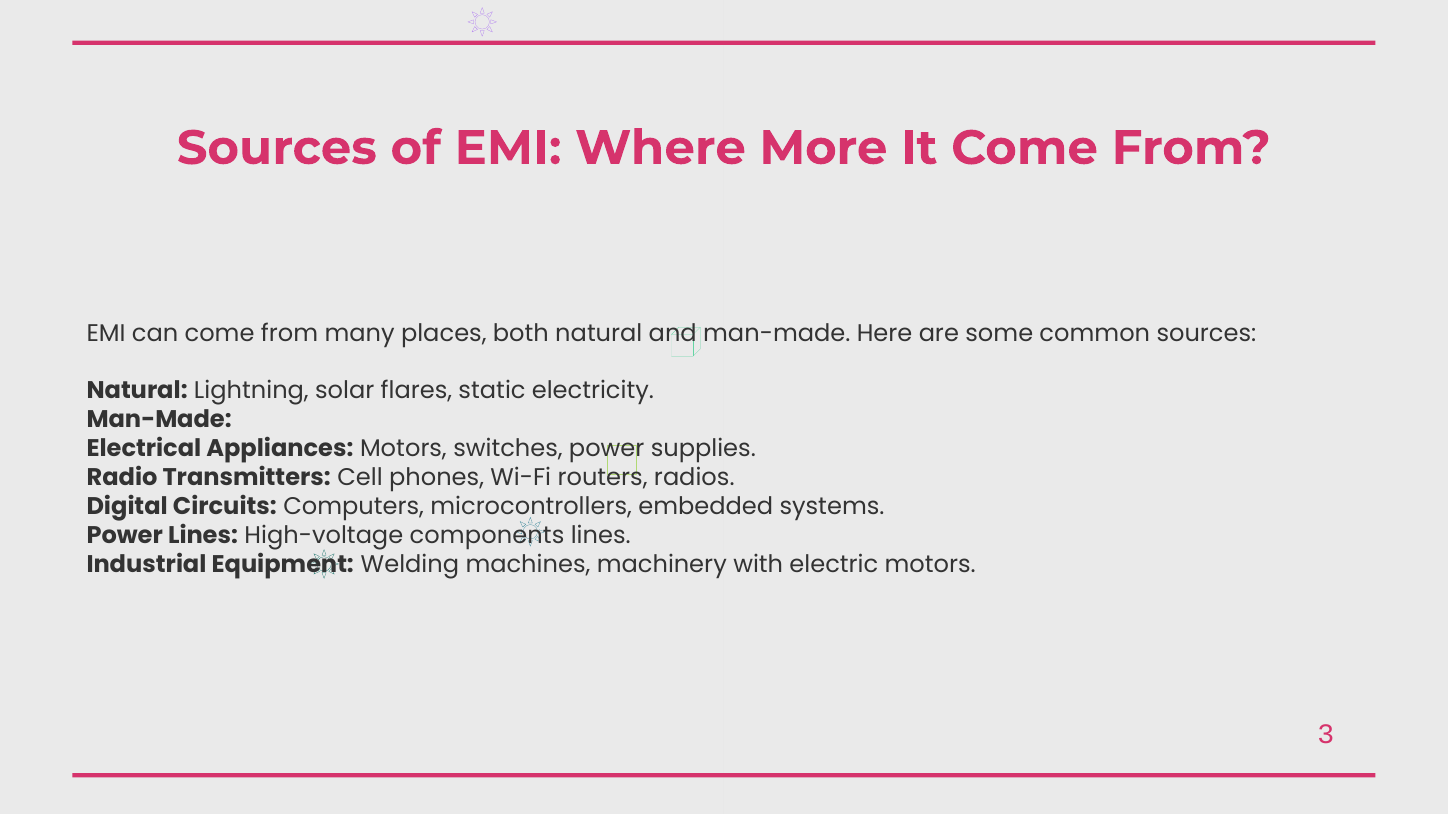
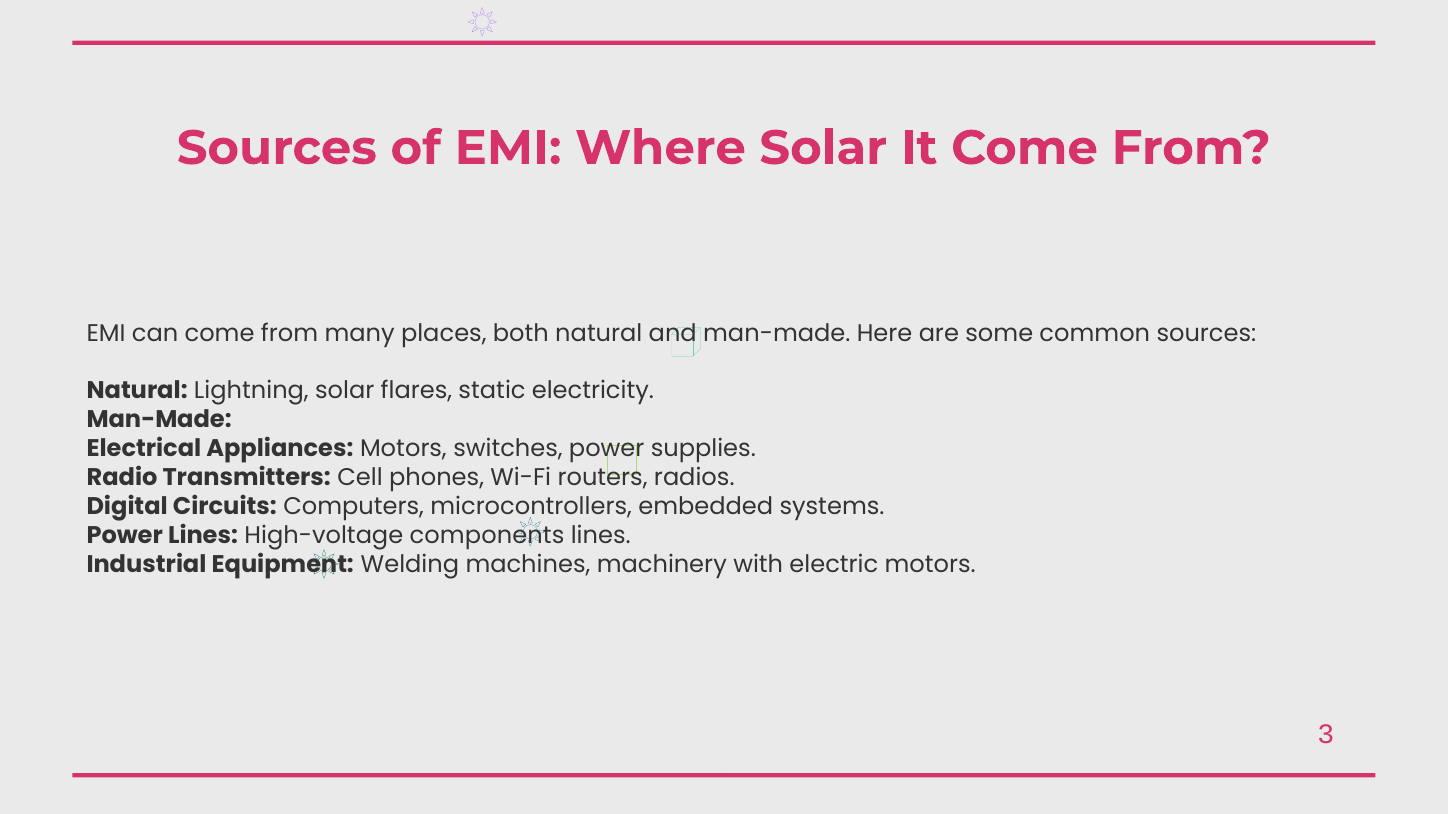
Where More: More -> Solar (823, 148)
